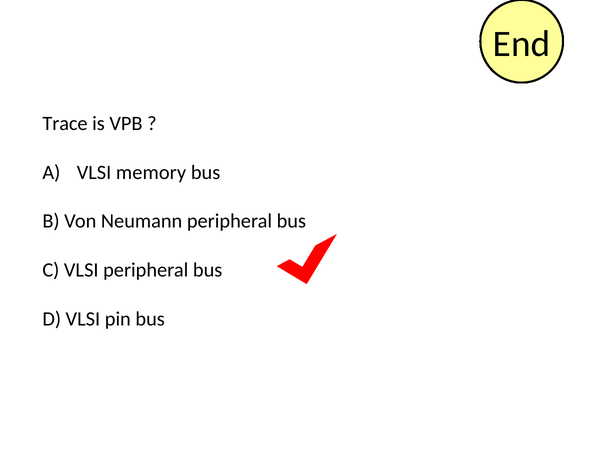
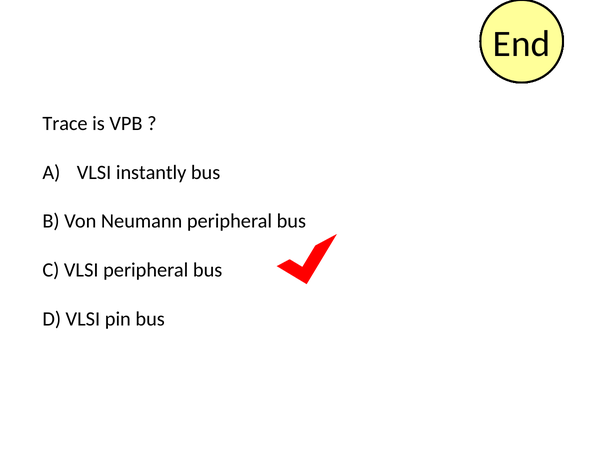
memory: memory -> instantly (151, 172)
